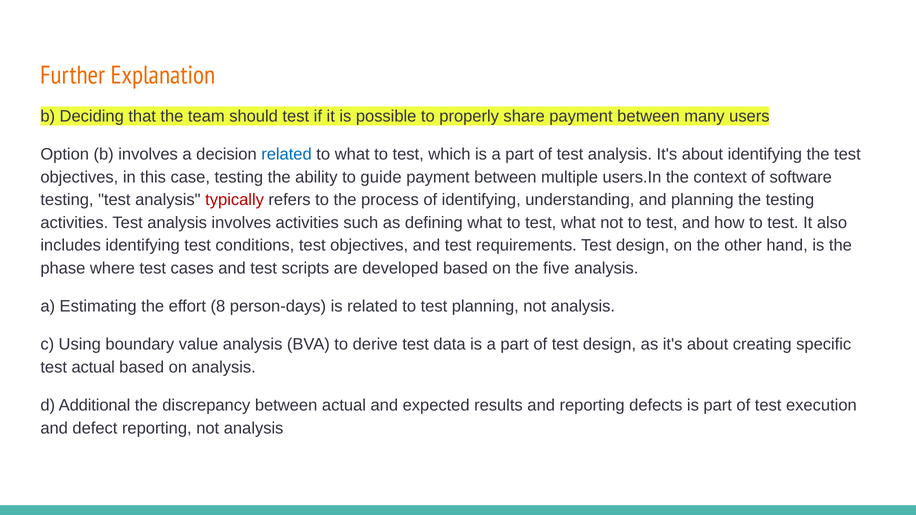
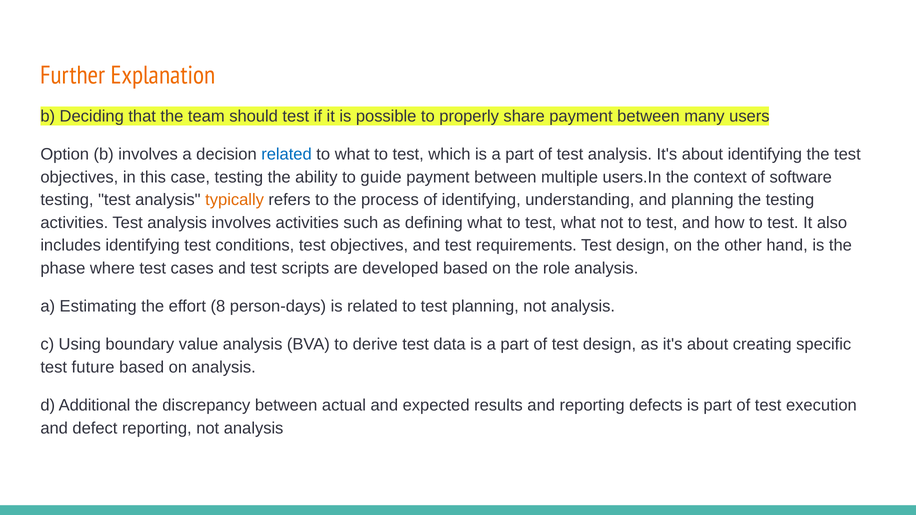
typically colour: red -> orange (235, 200)
five: five -> role (556, 268)
test actual: actual -> future (93, 367)
